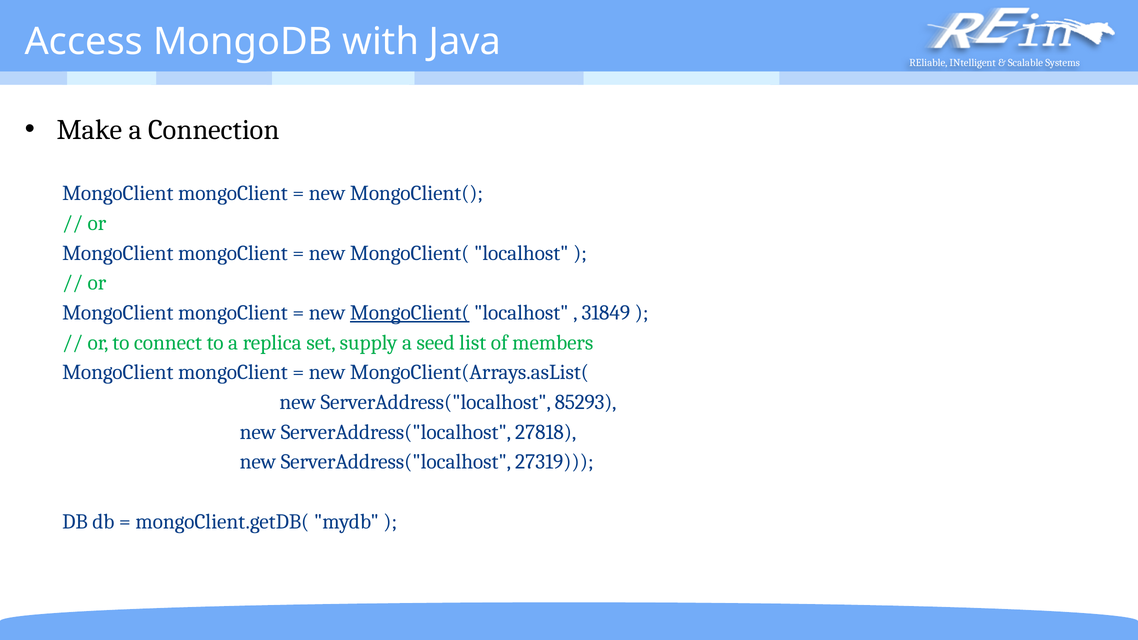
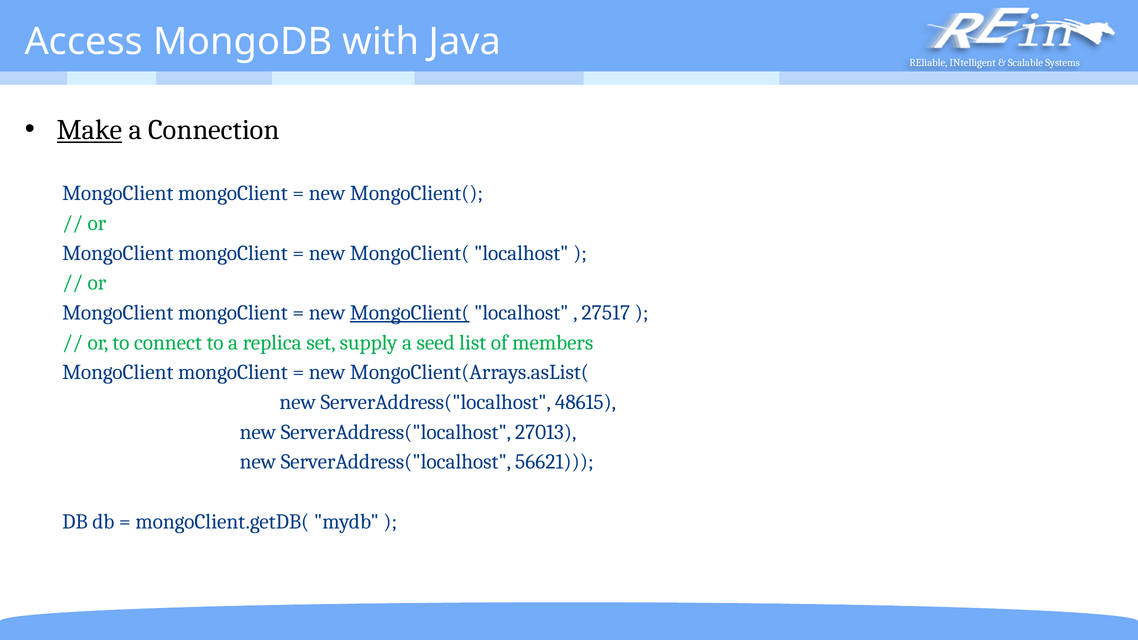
Make underline: none -> present (90, 130)
31849: 31849 -> 27517 (606, 313)
85293: 85293 -> 48615 (585, 402)
27818: 27818 -> 27013 (546, 432)
27319: 27319 -> 56621 (554, 462)
